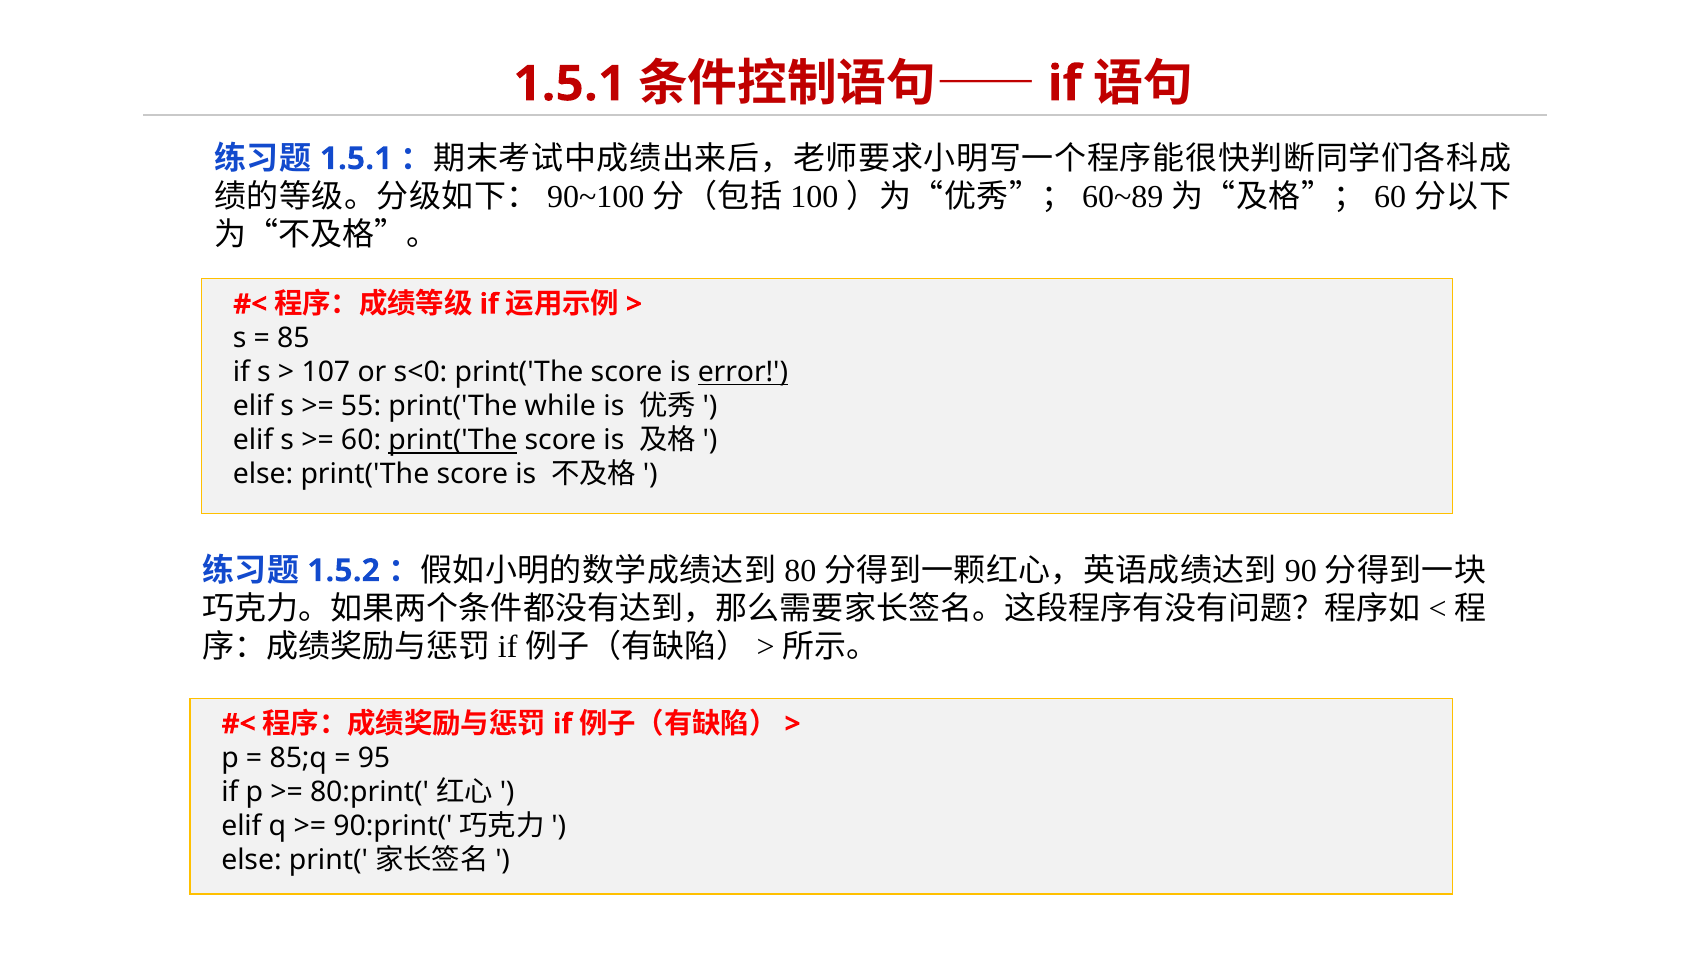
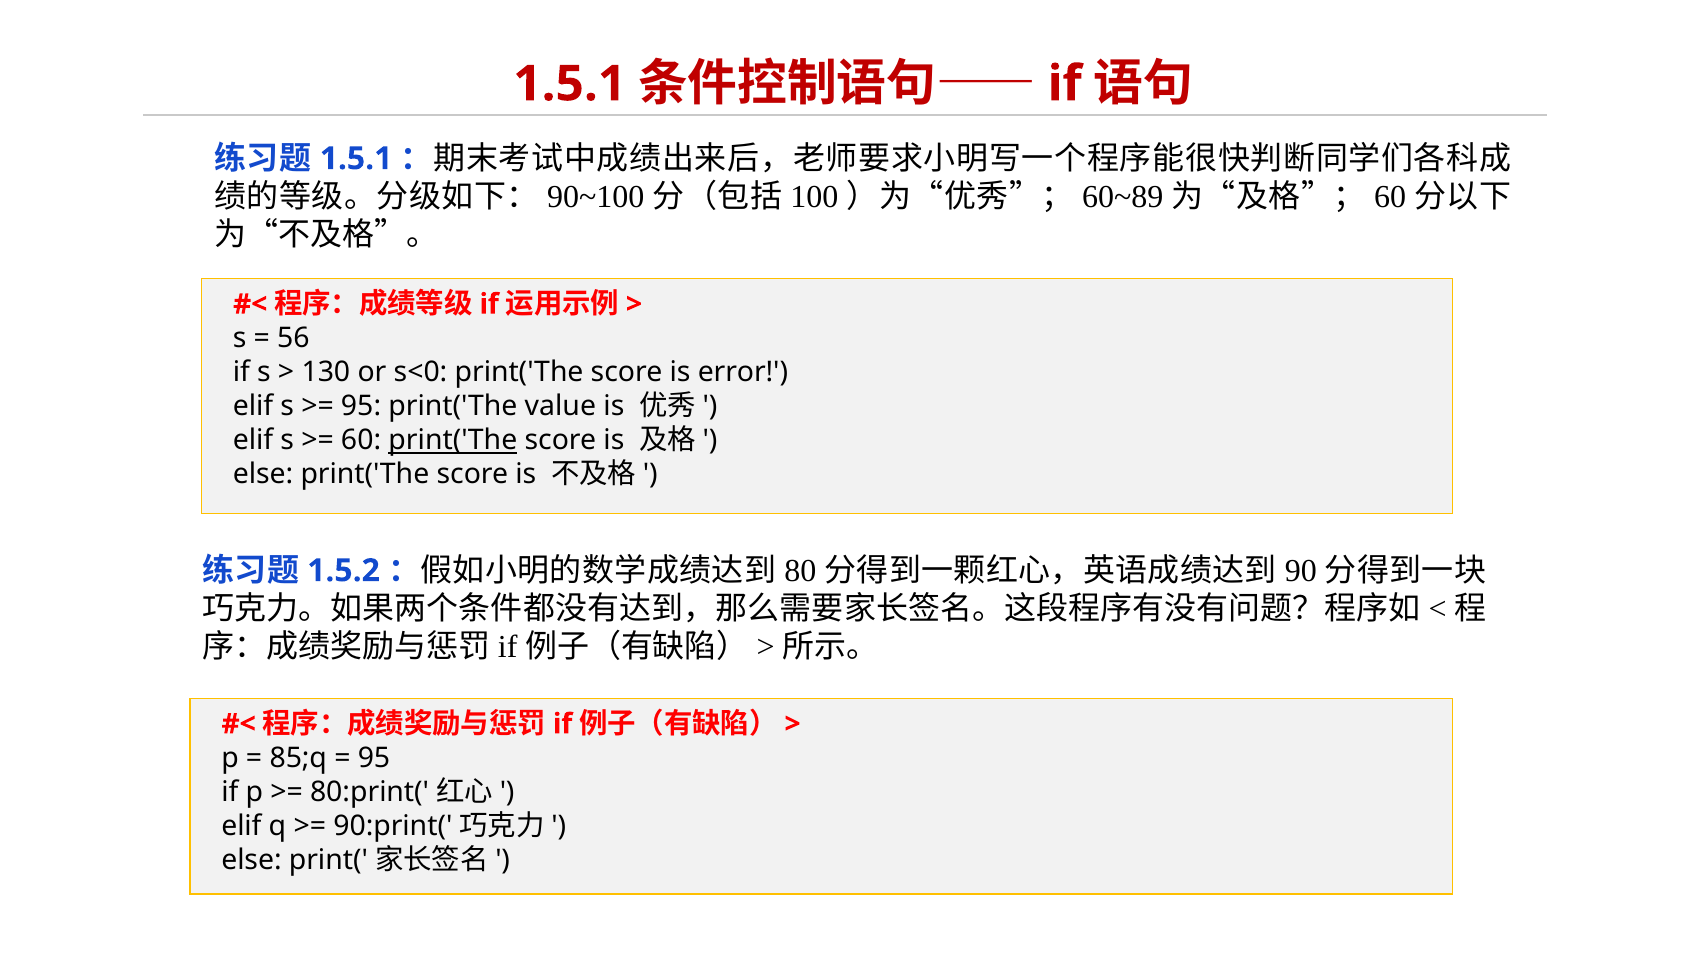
85: 85 -> 56 (293, 338)
107: 107 -> 130 (326, 373)
error underline: present -> none (743, 373)
55: 55 -> 95 (361, 407)
while: while -> value (560, 407)
